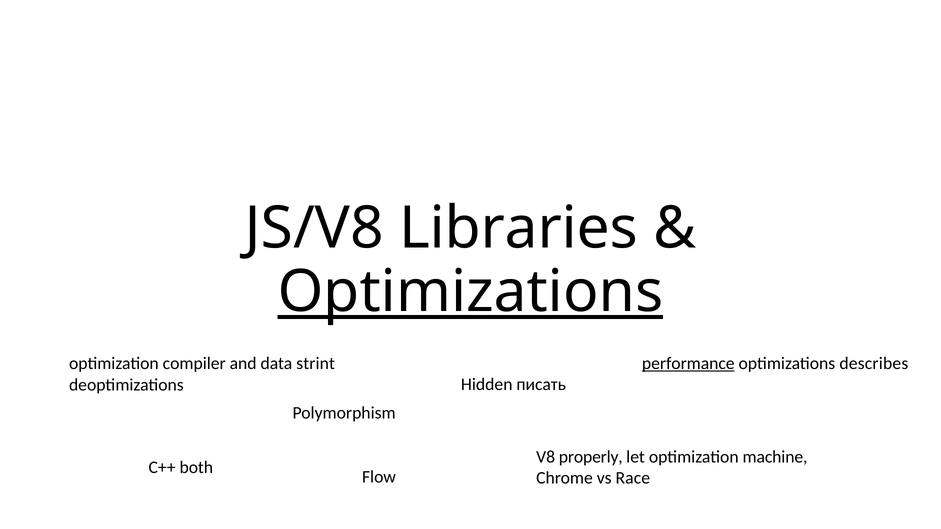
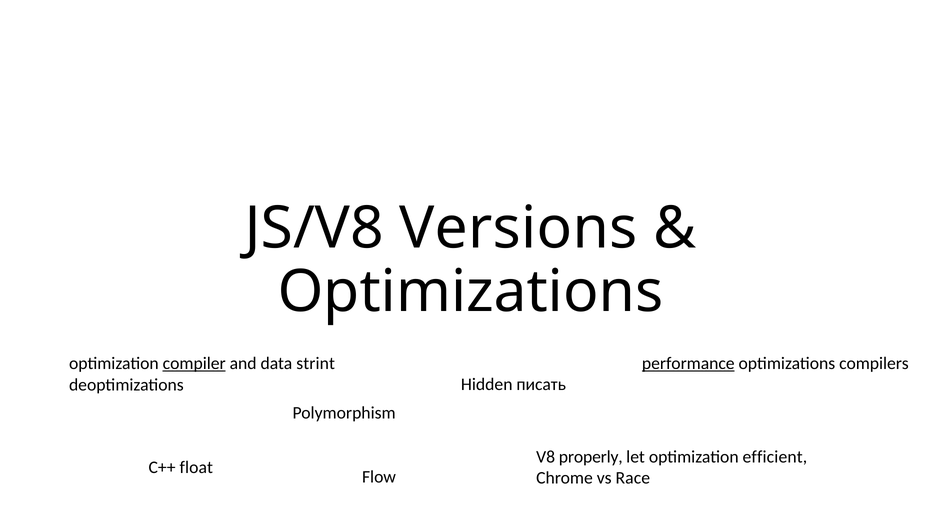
Libraries: Libraries -> Versions (518, 228)
Optimizations underline: present -> none (470, 292)
compiler underline: none -> present (194, 364)
describes: describes -> compilers (874, 364)
machine: machine -> efficient (775, 457)
both: both -> float (196, 468)
